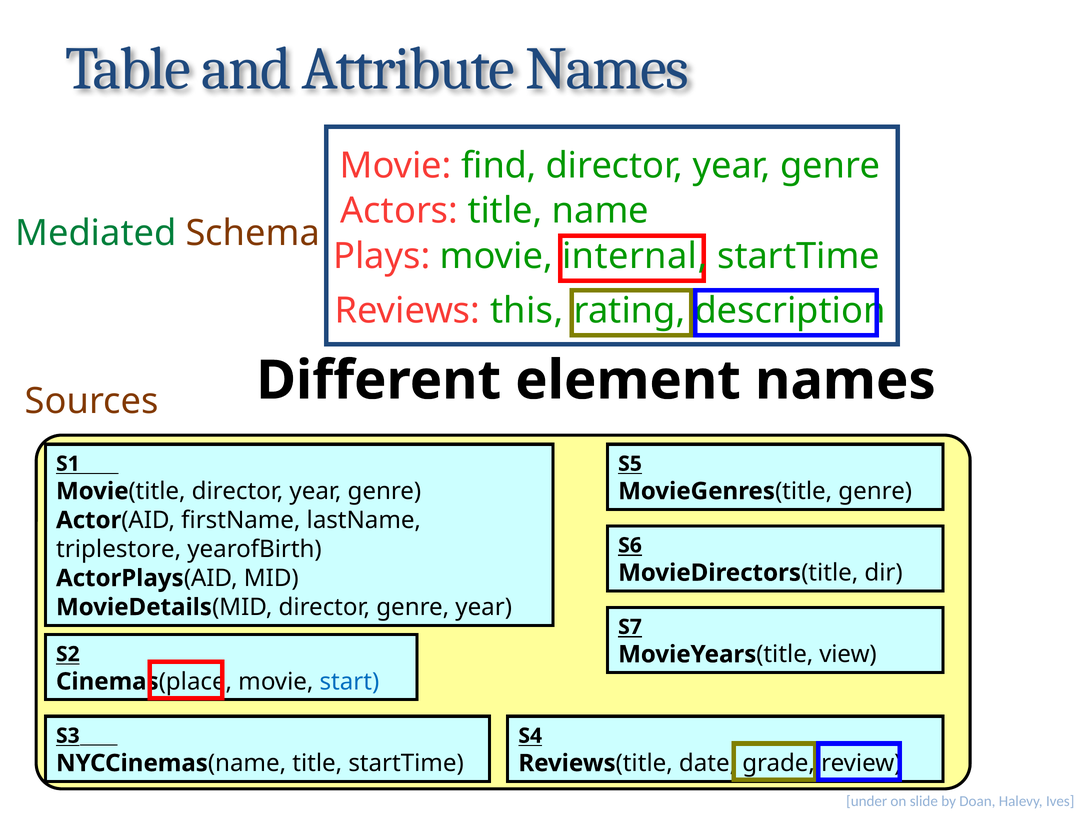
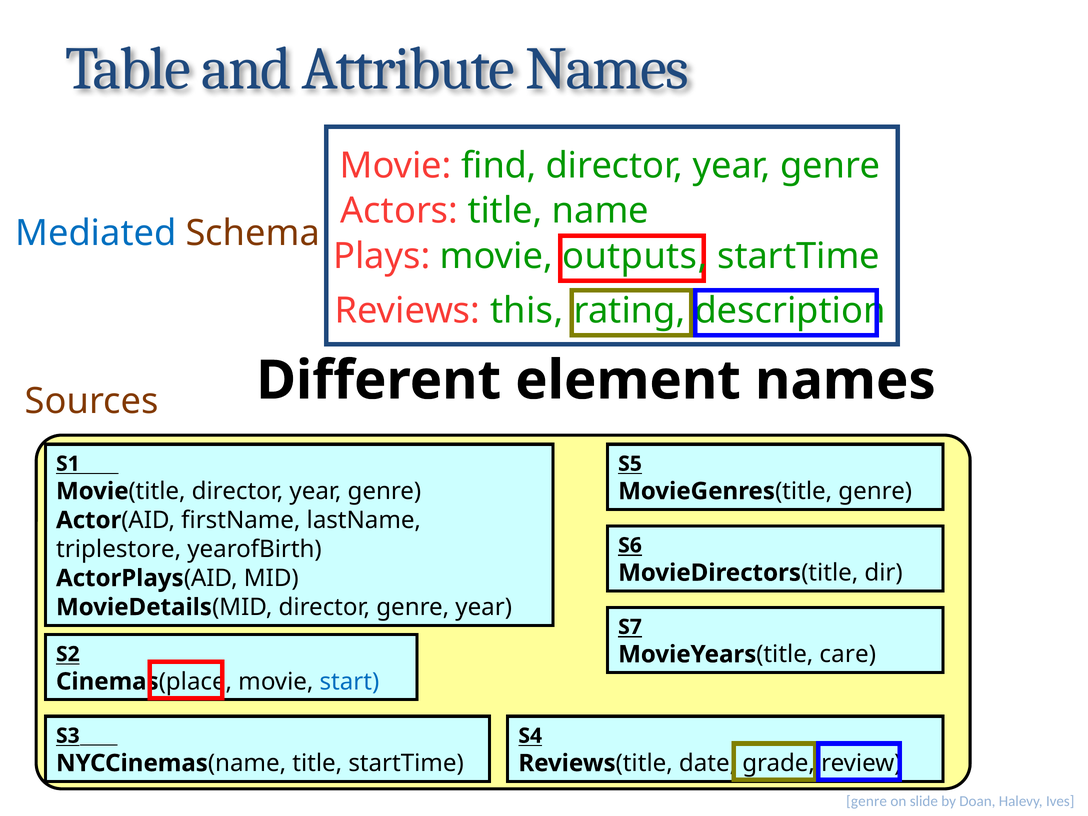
Mediated colour: green -> blue (96, 233)
internal: internal -> outputs (635, 256)
view: view -> care (848, 654)
under: under -> genre (867, 801)
